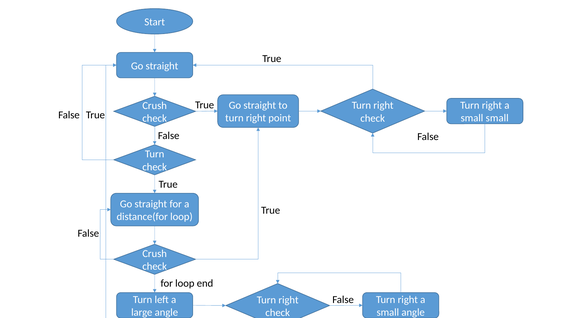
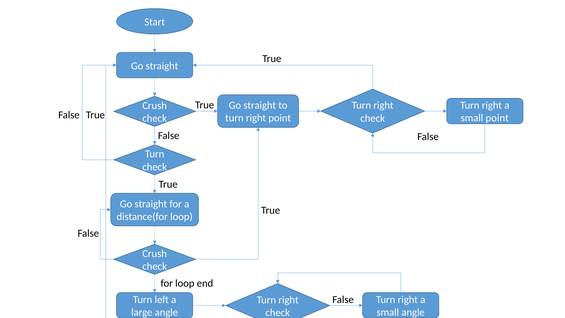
small small: small -> point (497, 118)
